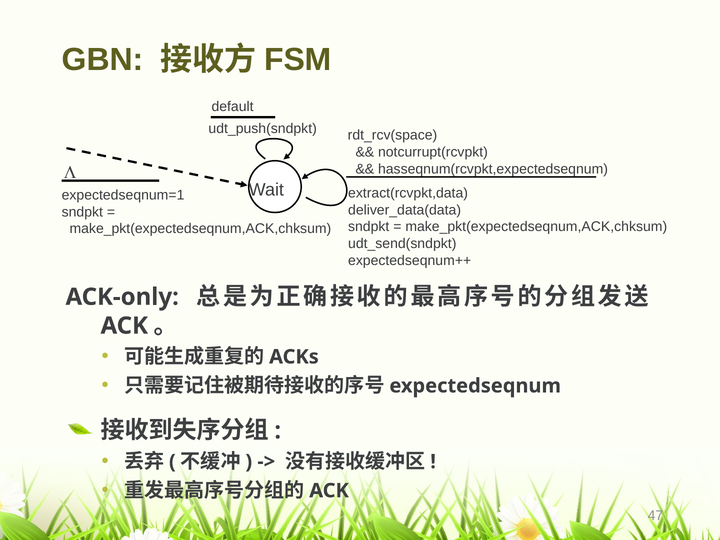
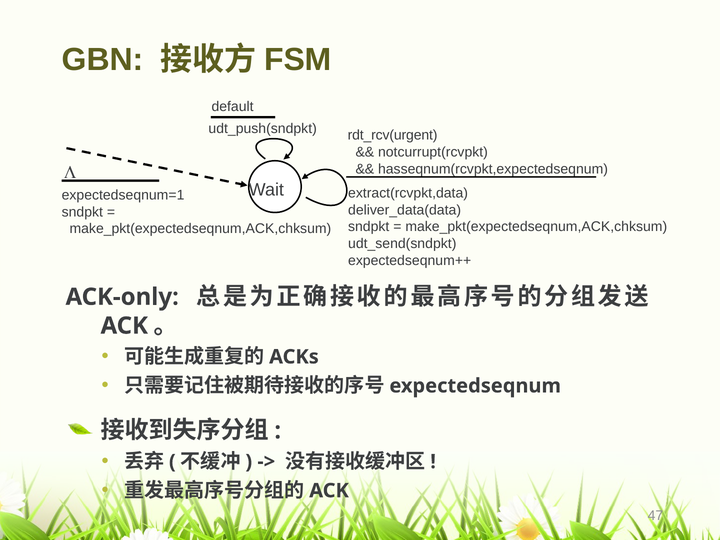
rdt_rcv(space: rdt_rcv(space -> rdt_rcv(urgent (393, 135)
